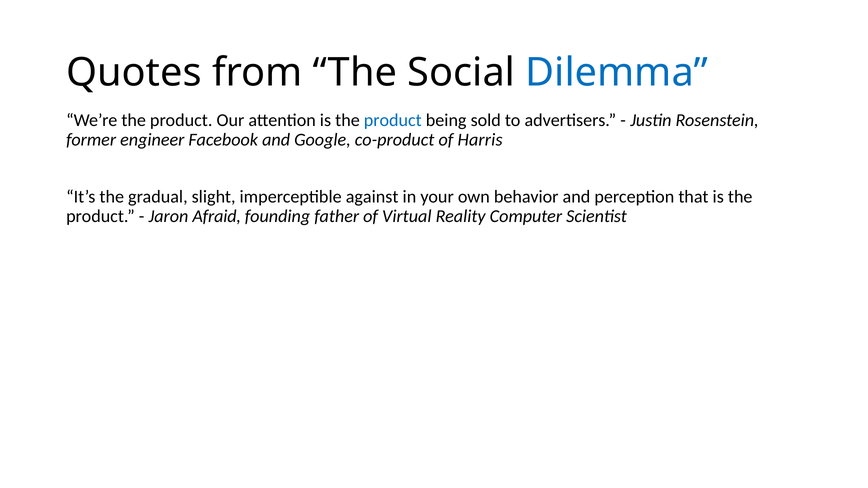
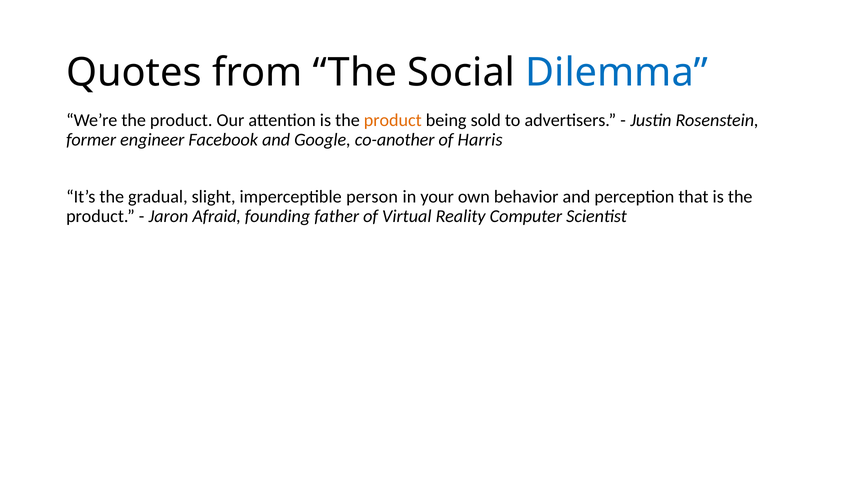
product colour: blue -> orange (393, 120)
co-product: co-product -> co-another (395, 140)
against: against -> person (372, 197)
